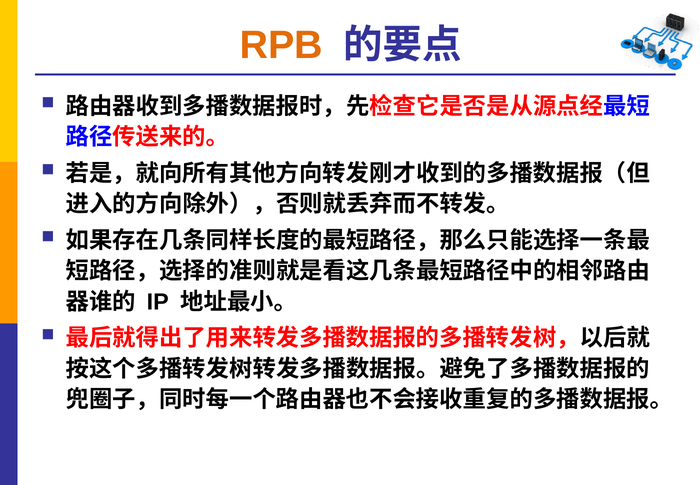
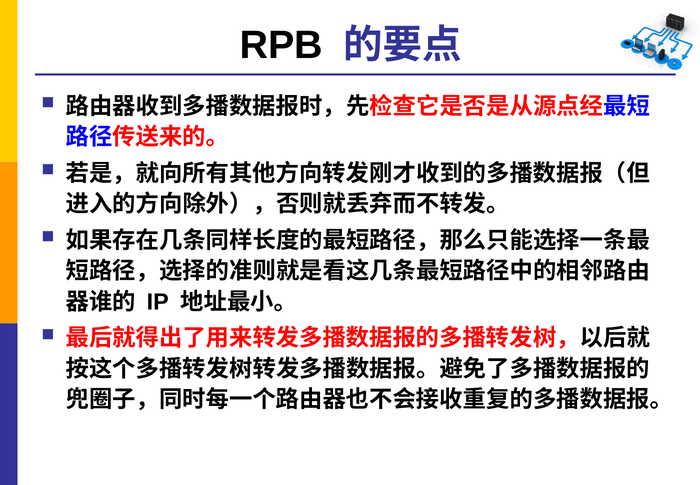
RPB colour: orange -> black (281, 45)
